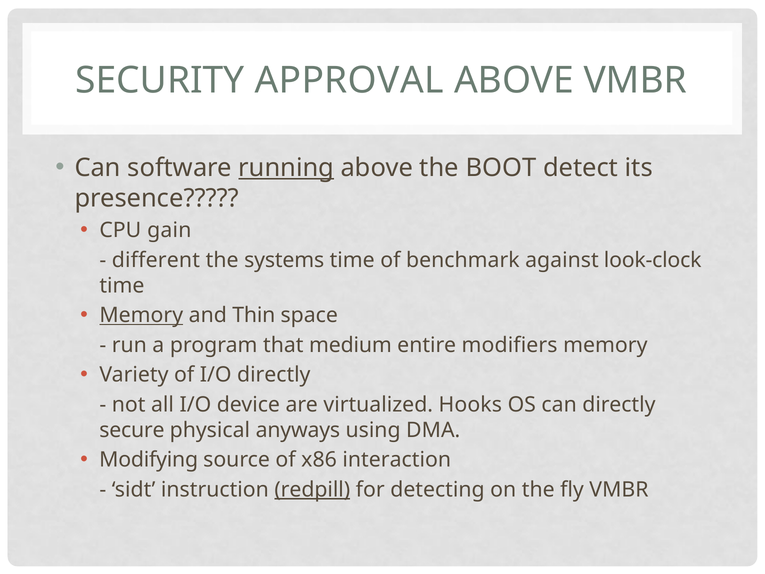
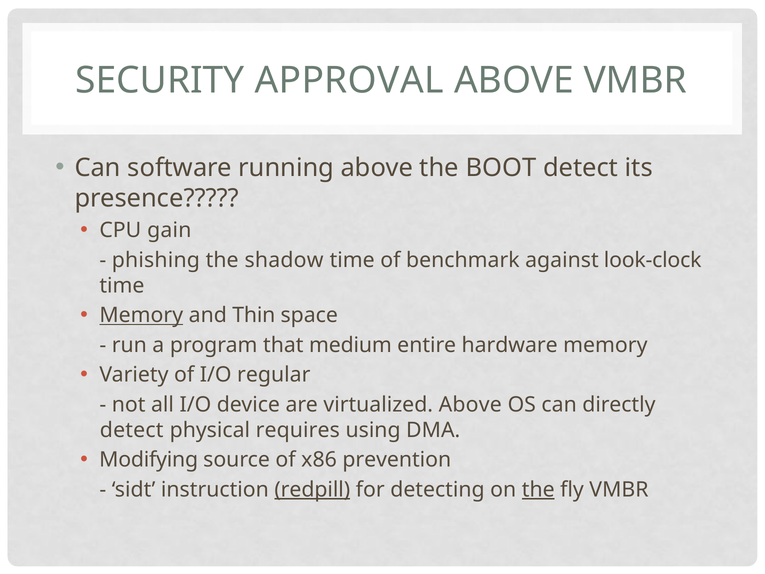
running underline: present -> none (286, 168)
different: different -> phishing (156, 260)
systems: systems -> shadow (284, 260)
modifiers: modifiers -> hardware (510, 345)
I/O directly: directly -> regular (274, 375)
virtualized Hooks: Hooks -> Above (470, 404)
secure: secure -> detect (132, 430)
anyways: anyways -> requires (298, 430)
interaction: interaction -> prevention (397, 460)
the underline: none -> present (538, 489)
